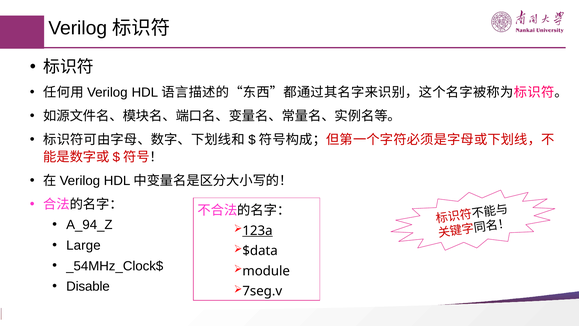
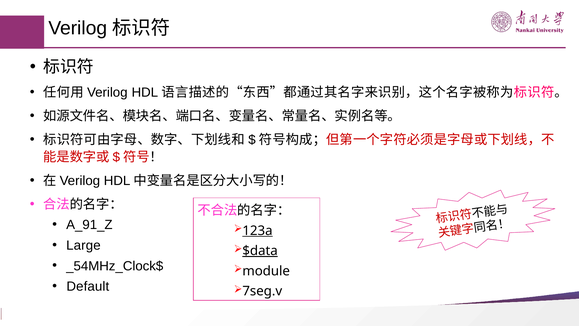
A_94_Z: A_94_Z -> A_91_Z (89, 225)
$data underline: none -> present (260, 251)
Disable: Disable -> Default (88, 286)
